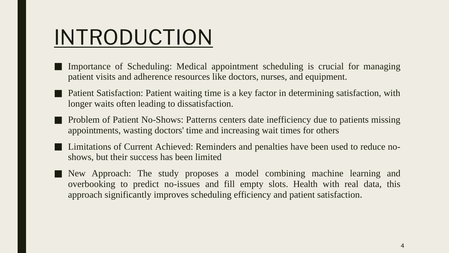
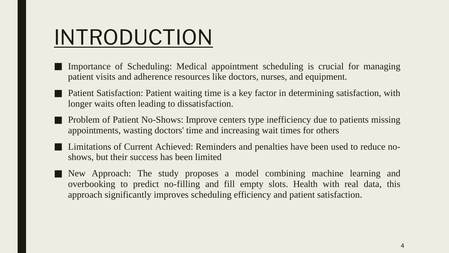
Patterns: Patterns -> Improve (201, 120)
date: date -> type (256, 120)
no-issues: no-issues -> no-filling (182, 184)
